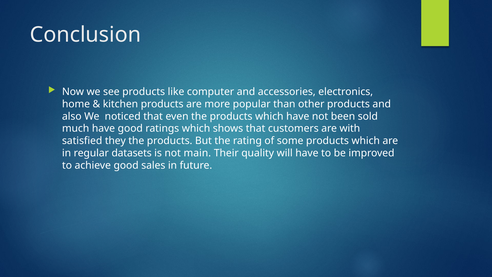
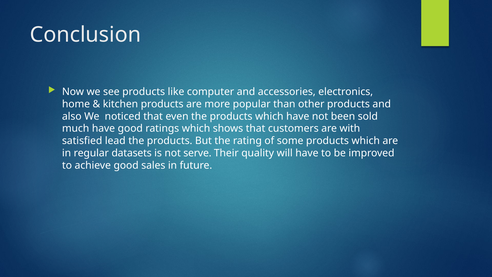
they: they -> lead (115, 141)
main: main -> serve (197, 153)
